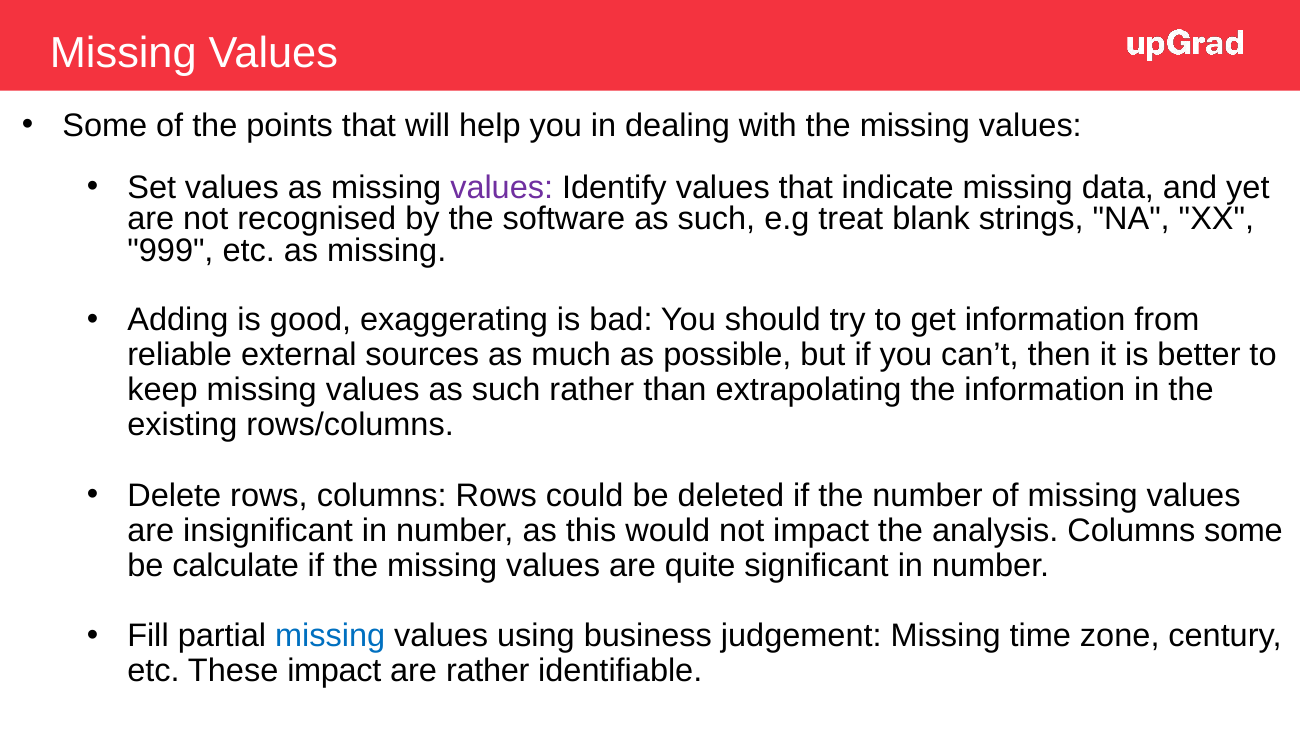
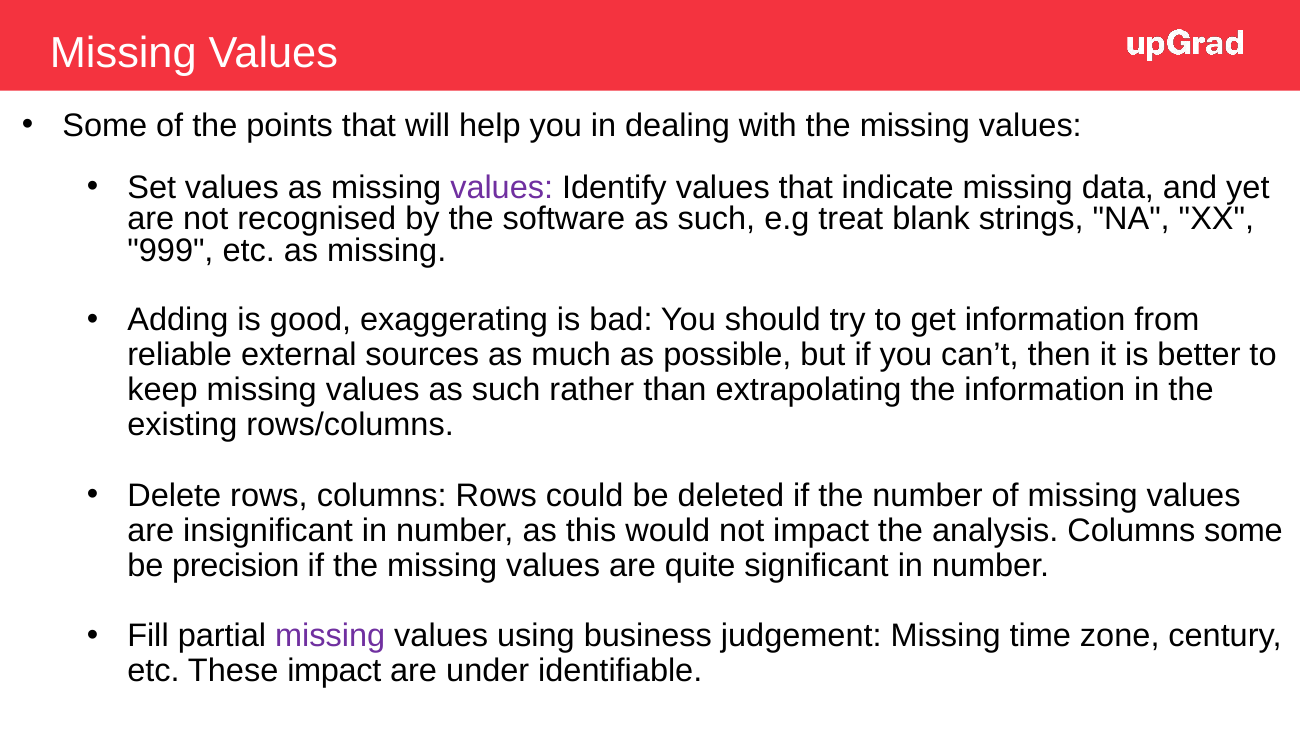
calculate: calculate -> precision (236, 565)
missing colour: blue -> purple (330, 635)
are rather: rather -> under (488, 670)
